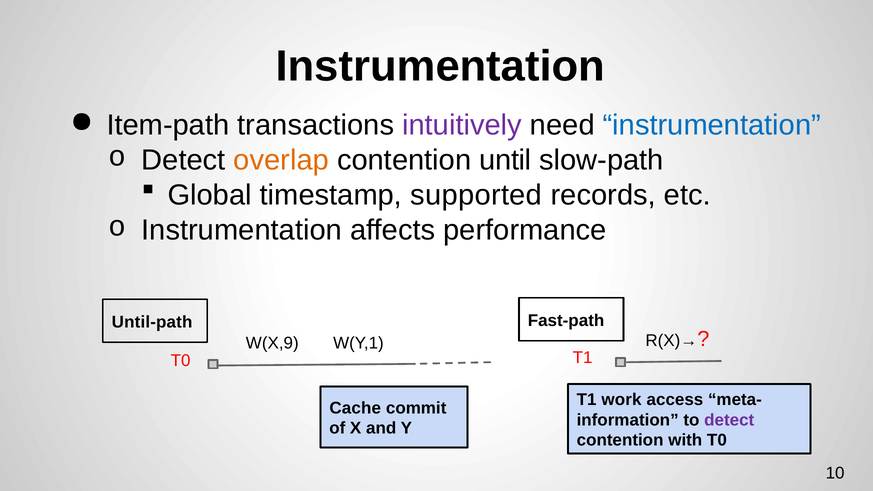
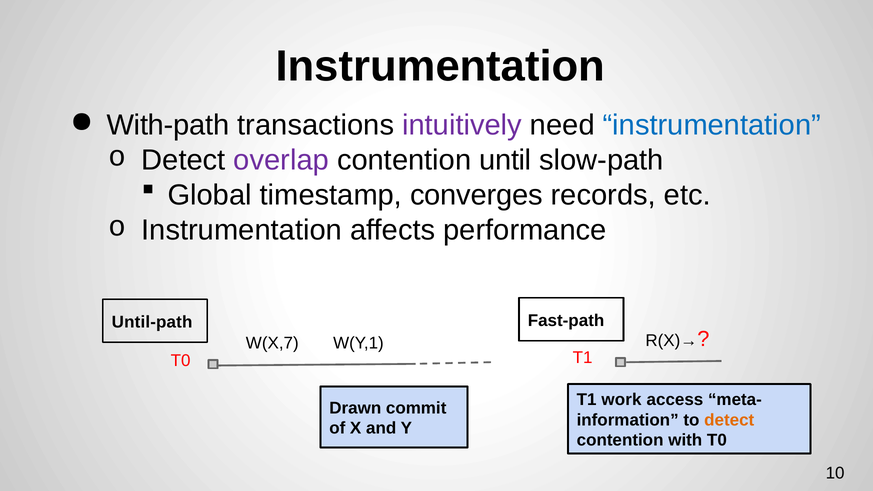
Item-path: Item-path -> With-path (168, 125)
overlap colour: orange -> purple (281, 160)
supported: supported -> converges (476, 195)
W(X,9: W(X,9 -> W(X,7 (272, 343)
Cache: Cache -> Drawn (355, 408)
detect colour: purple -> orange (729, 420)
